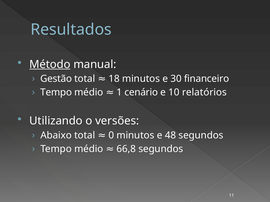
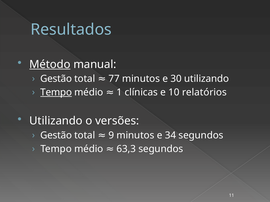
18: 18 -> 77 (114, 79)
30 financeiro: financeiro -> utilizando (207, 79)
Tempo underline: none -> present (56, 93)
cenário: cenário -> clínicas (141, 93)
Abaixo: Abaixo -> Gestão (56, 136)
0: 0 -> 9 (111, 136)
48: 48 -> 34 (170, 136)
66,8: 66,8 -> 63,3 (126, 149)
